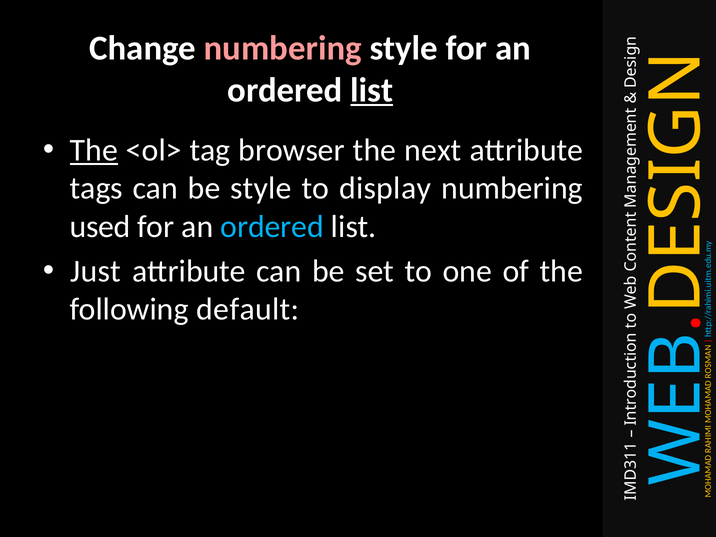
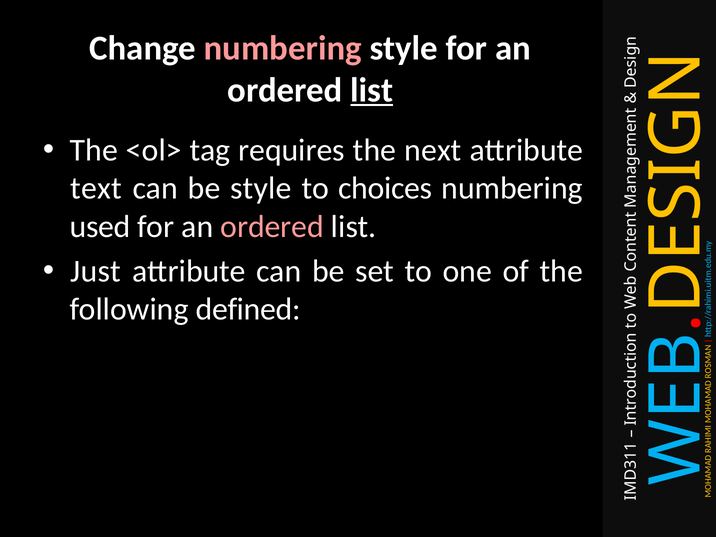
The underline: present -> none (94, 150)
browser: browser -> requires (292, 150)
tags: tags -> text (96, 188)
display: display -> choices (385, 188)
ordered colour: light blue -> pink (272, 227)
default: default -> defined (248, 309)
